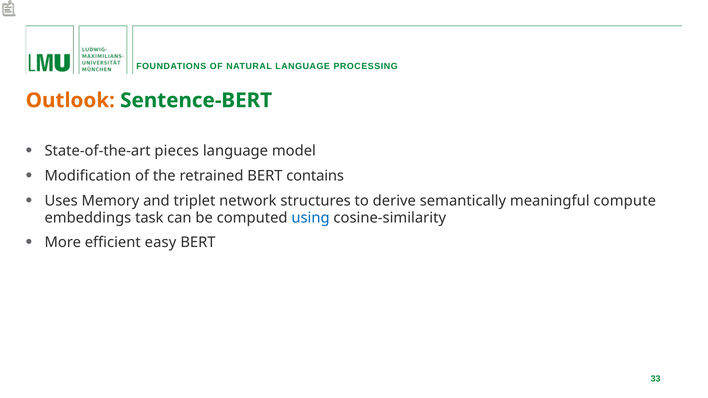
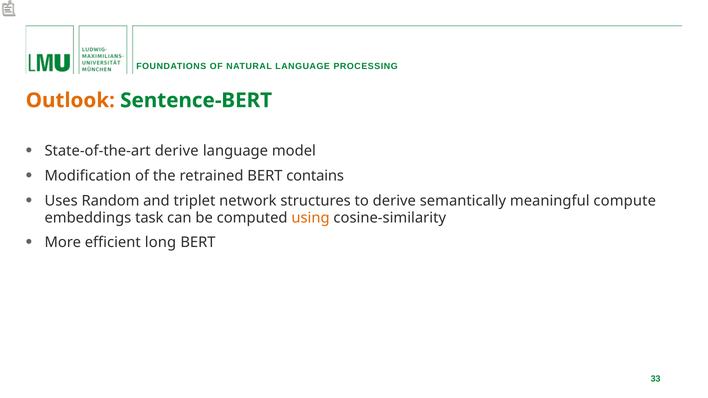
State-of-the-art pieces: pieces -> derive (177, 151)
Memory: Memory -> Random (111, 201)
using colour: blue -> orange (311, 218)
easy: easy -> long (160, 243)
